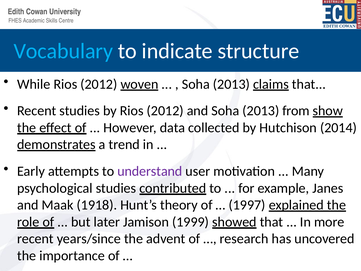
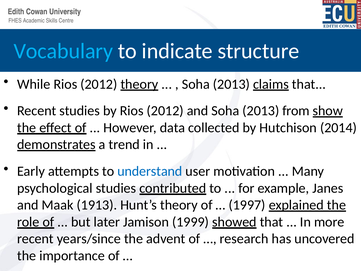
2012 woven: woven -> theory (139, 84)
understand colour: purple -> blue (150, 171)
1918: 1918 -> 1913 (97, 205)
